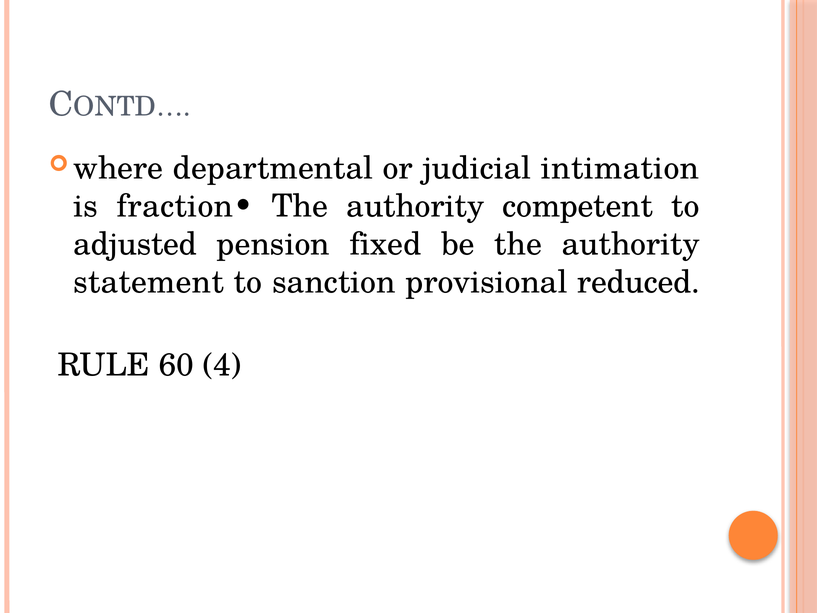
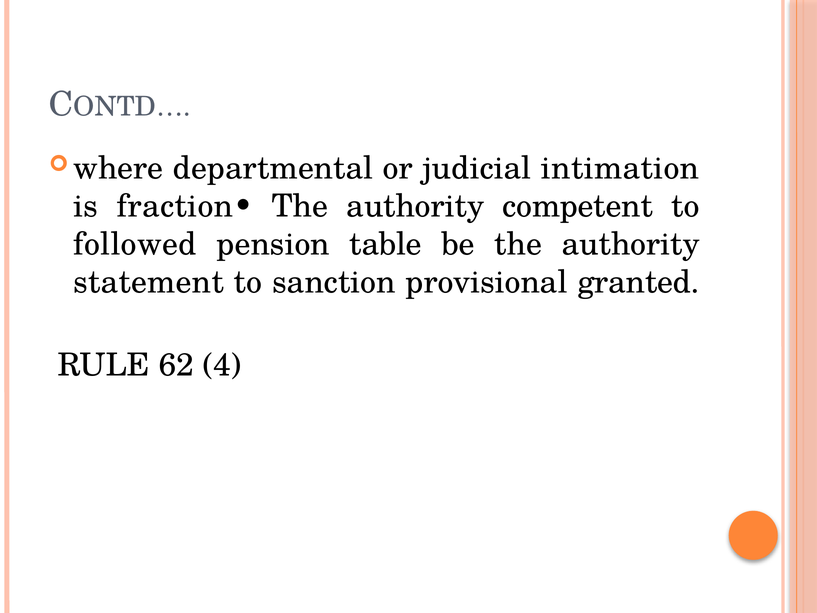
adjusted: adjusted -> followed (135, 244)
fixed: fixed -> table (386, 244)
reduced: reduced -> granted (639, 282)
60: 60 -> 62 (176, 365)
